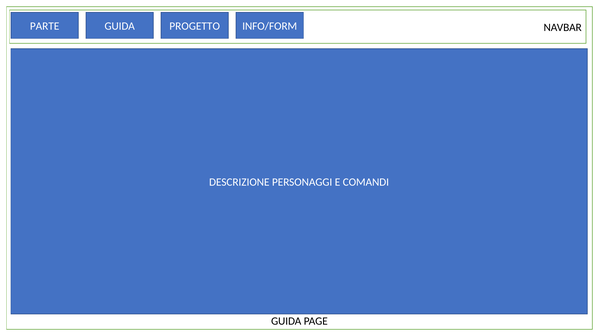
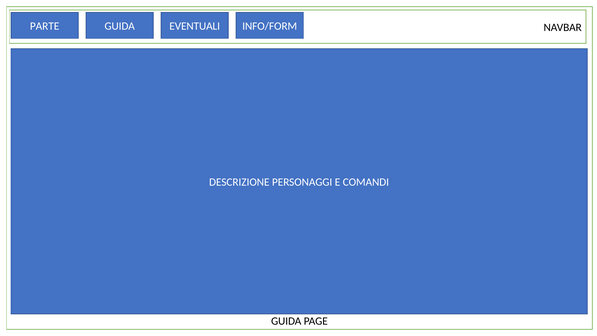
PROGETTO: PROGETTO -> EVENTUALI (195, 26)
